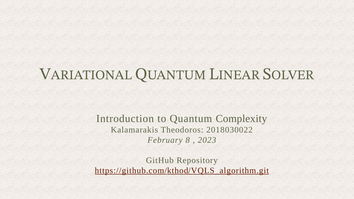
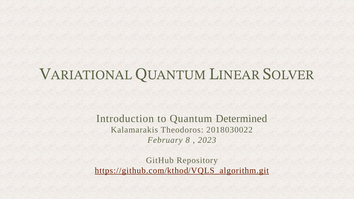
Complexity: Complexity -> Determined (241, 119)
